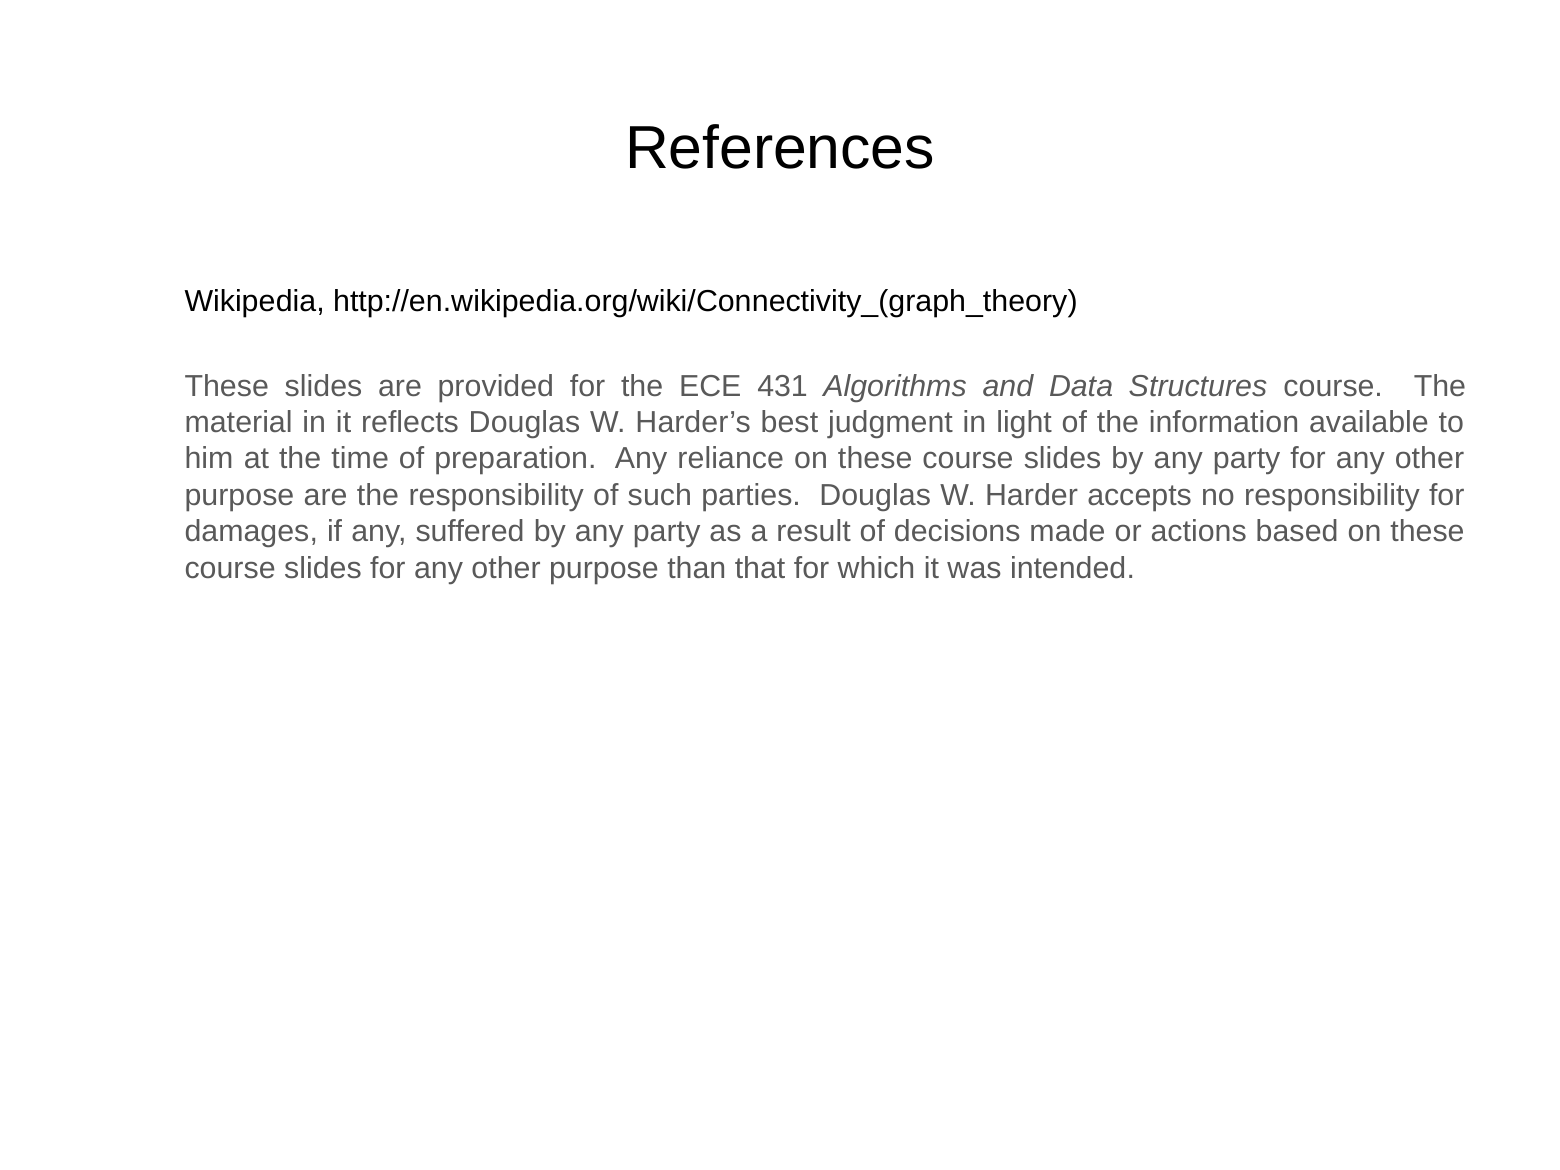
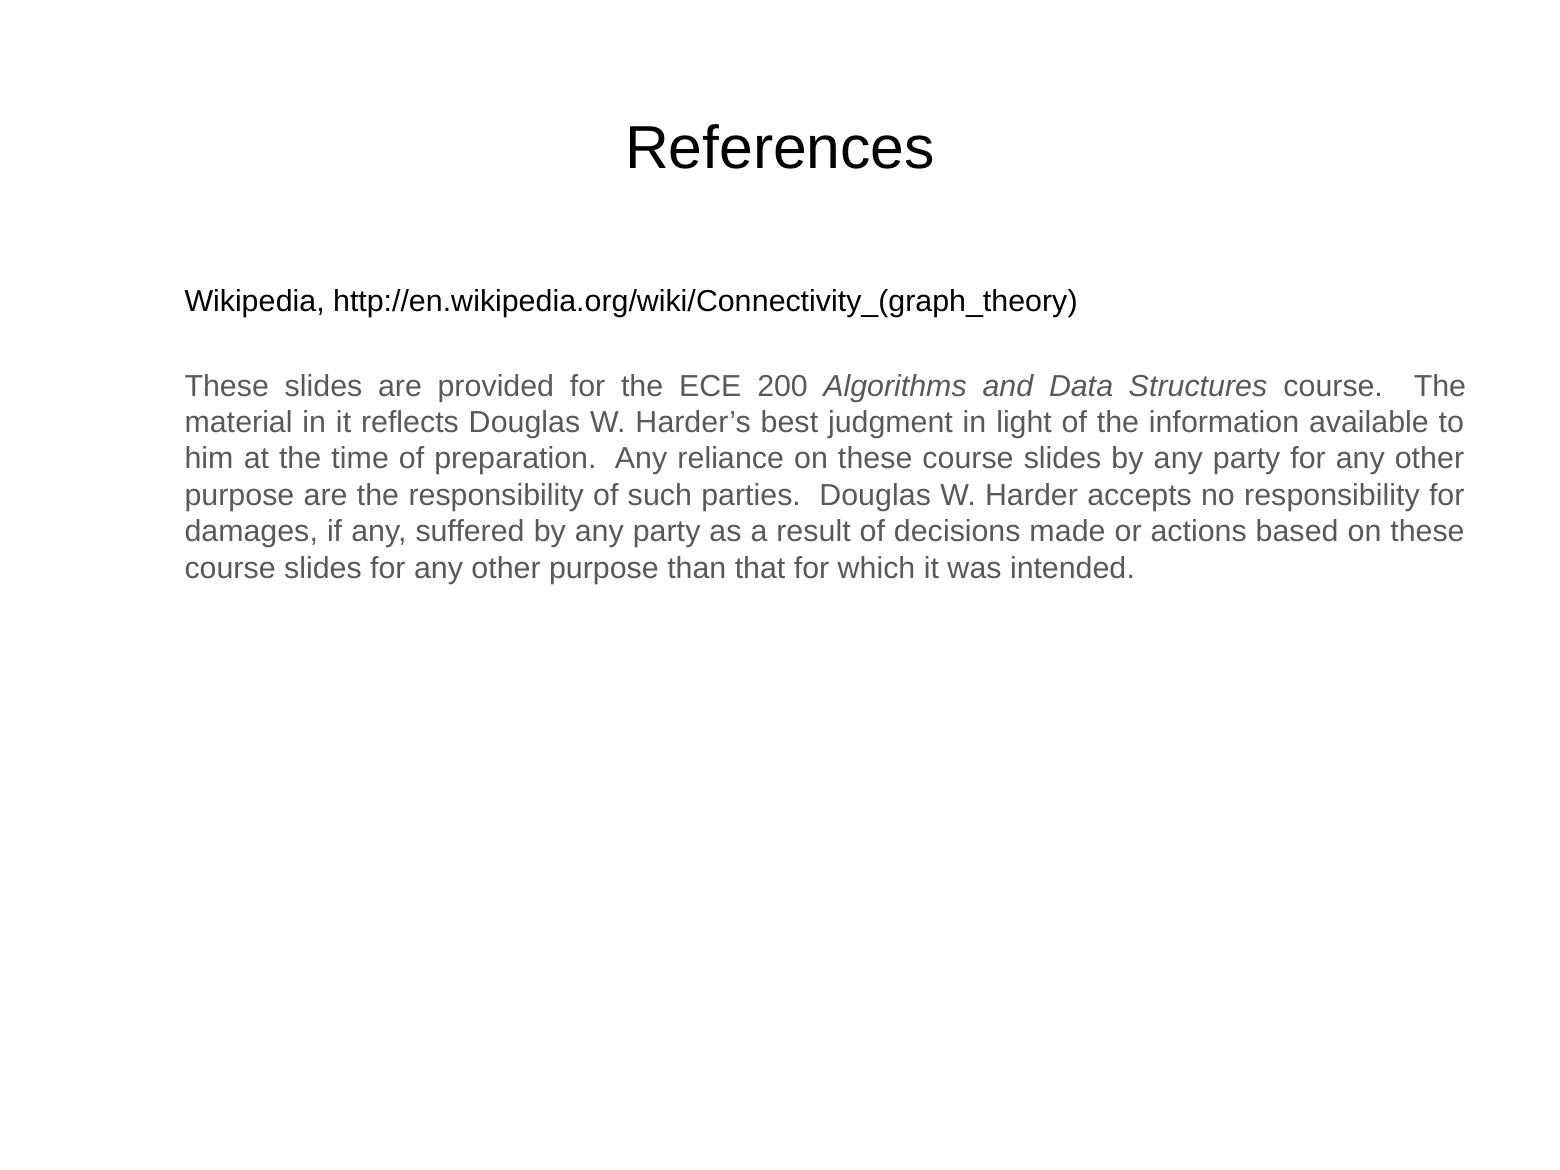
431: 431 -> 200 (783, 386)
